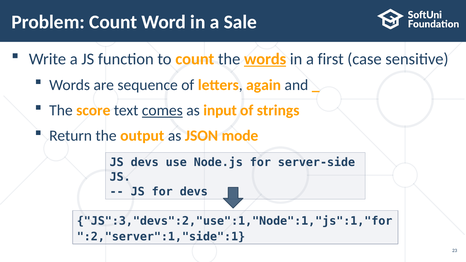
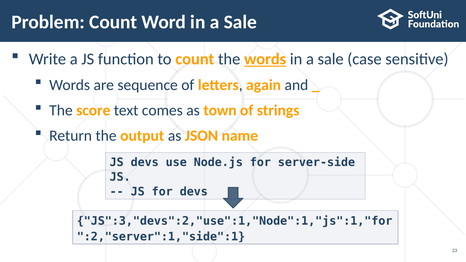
first: first -> sale (331, 59)
comes underline: present -> none (162, 110)
input: input -> town (220, 110)
mode: mode -> name (240, 136)
